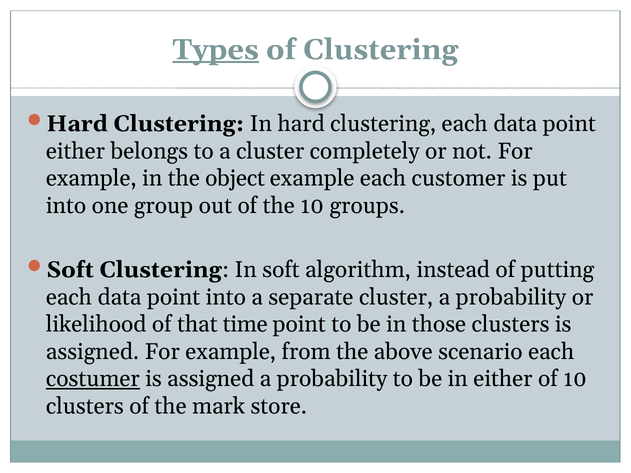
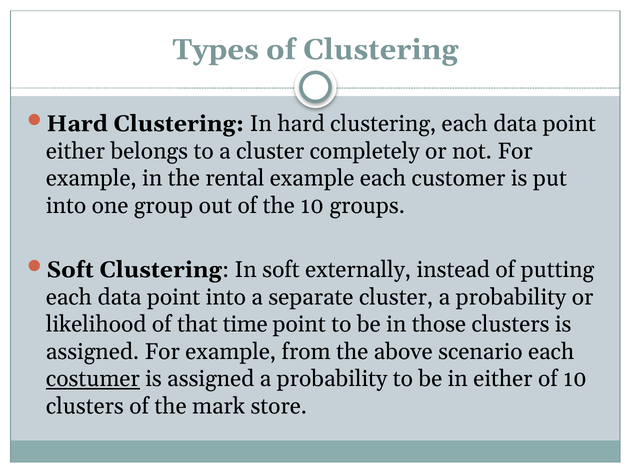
Types underline: present -> none (216, 50)
object: object -> rental (235, 178)
algorithm: algorithm -> externally (358, 270)
